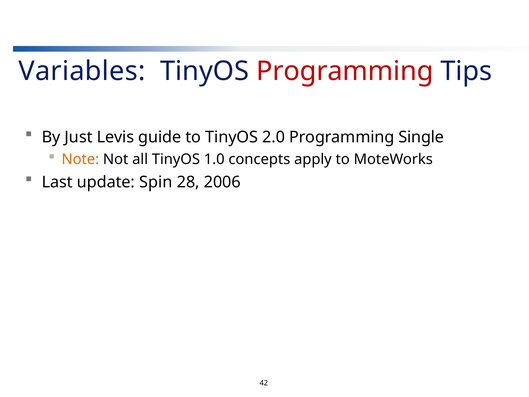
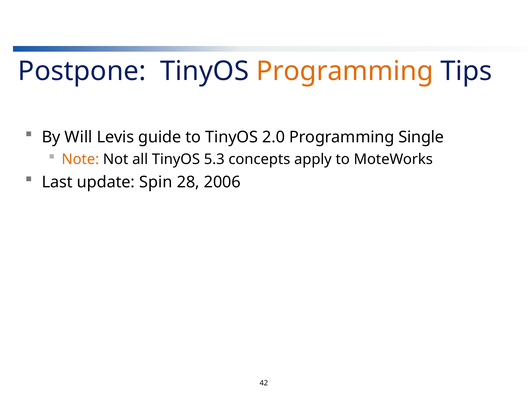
Variables: Variables -> Postpone (82, 71)
Programming colour: red -> orange (345, 71)
Just: Just -> Will (79, 137)
1.0: 1.0 -> 5.3 (214, 159)
